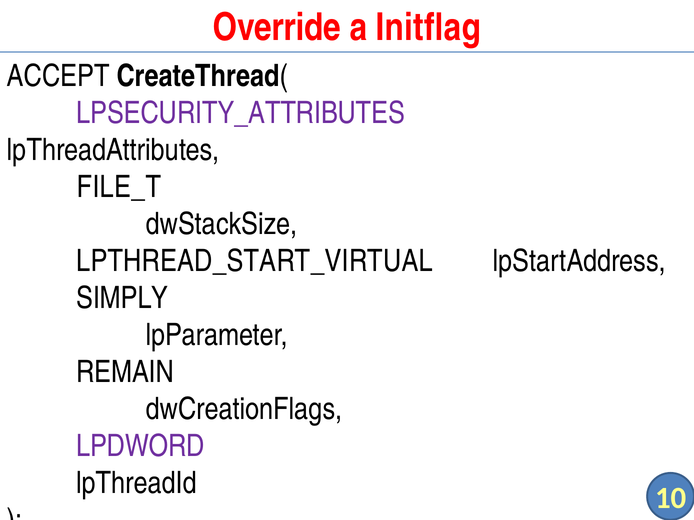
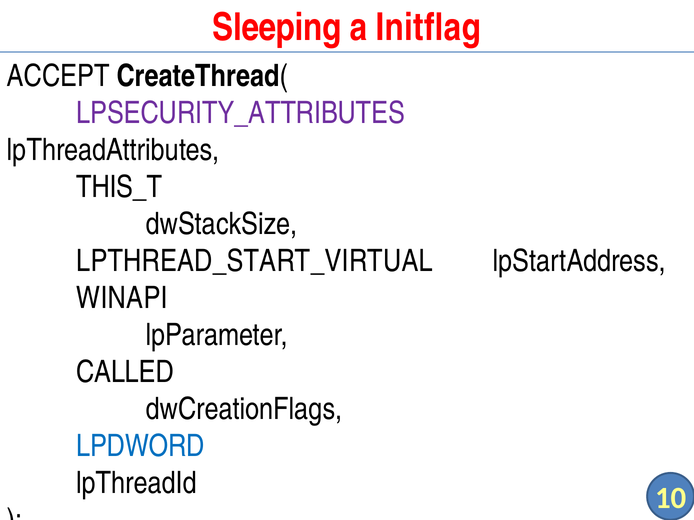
Override: Override -> Sleeping (277, 28)
FILE_T: FILE_T -> THIS_T (119, 187)
SIMPLY: SIMPLY -> WINAPI (122, 298)
REMAIN: REMAIN -> CALLED (125, 372)
LPDWORD colour: purple -> blue (141, 446)
